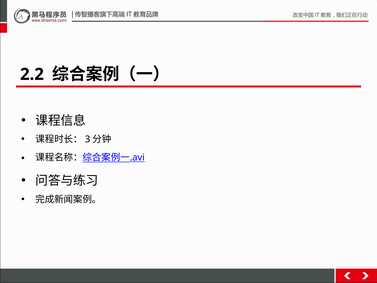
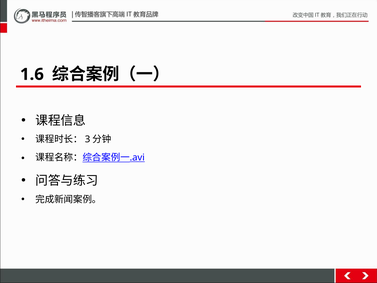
2.2: 2.2 -> 1.6 (32, 74)
